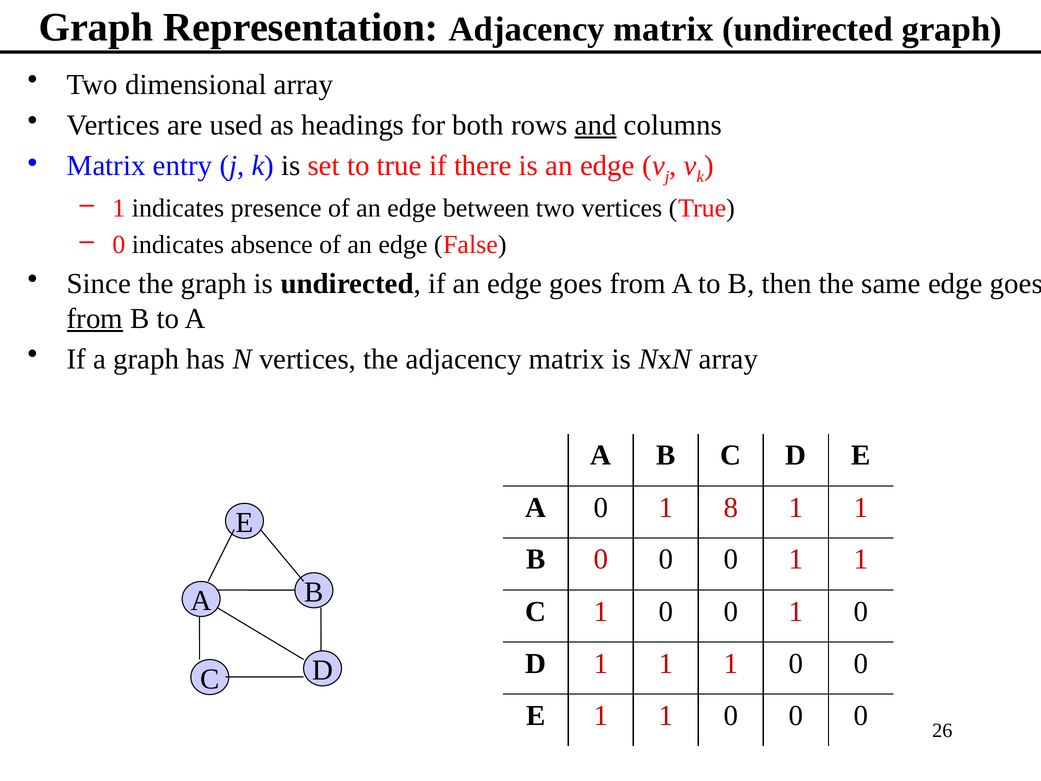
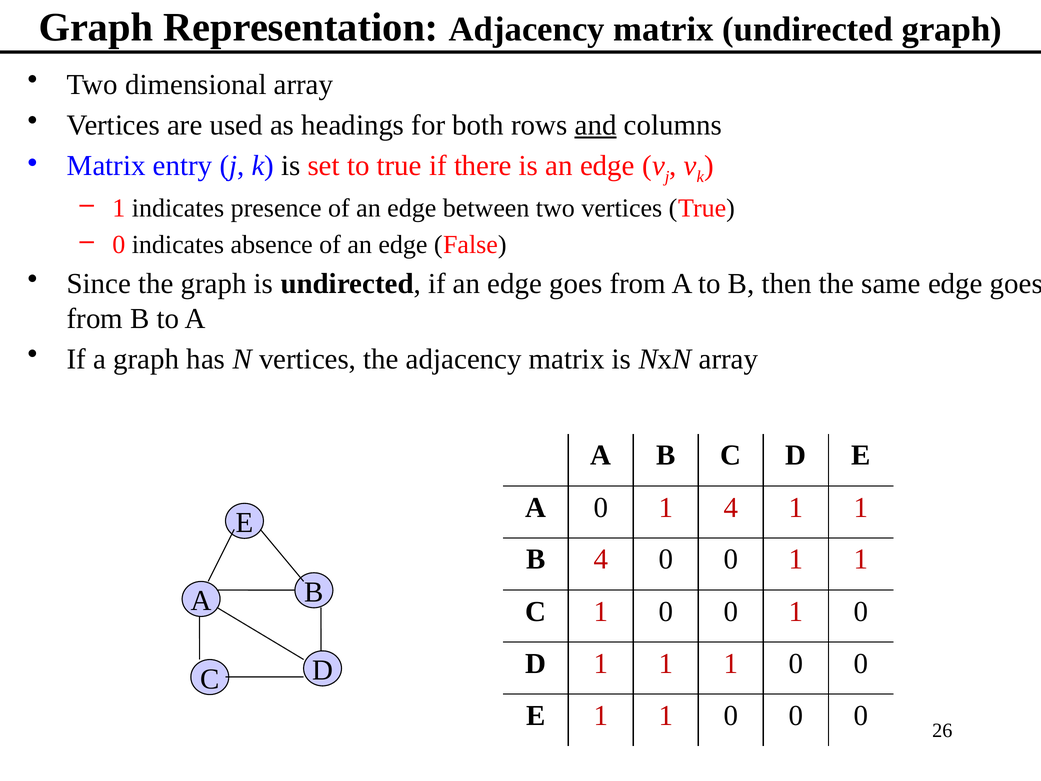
from underline: present -> none (95, 318)
1 8: 8 -> 4 (731, 507)
B 0: 0 -> 4 (601, 559)
